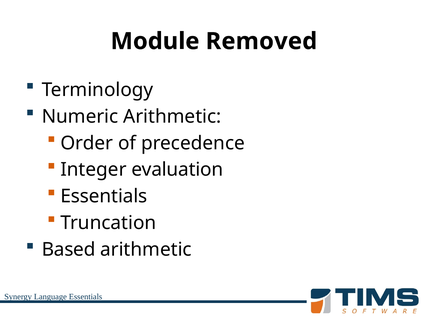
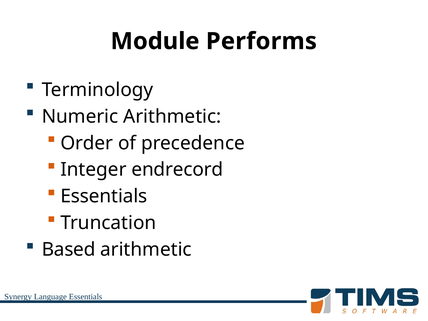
Removed: Removed -> Performs (261, 41)
evaluation: evaluation -> endrecord (177, 170)
